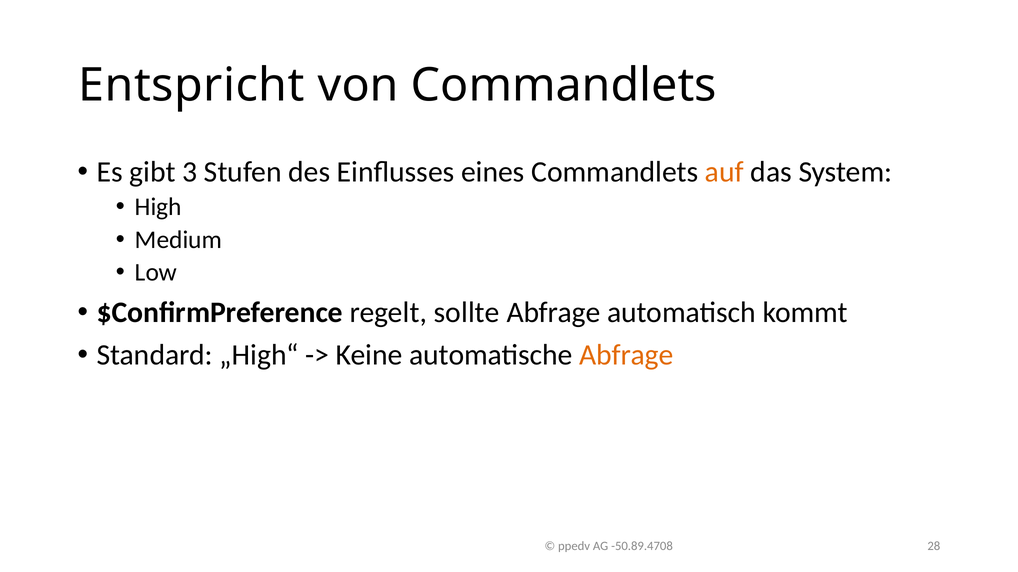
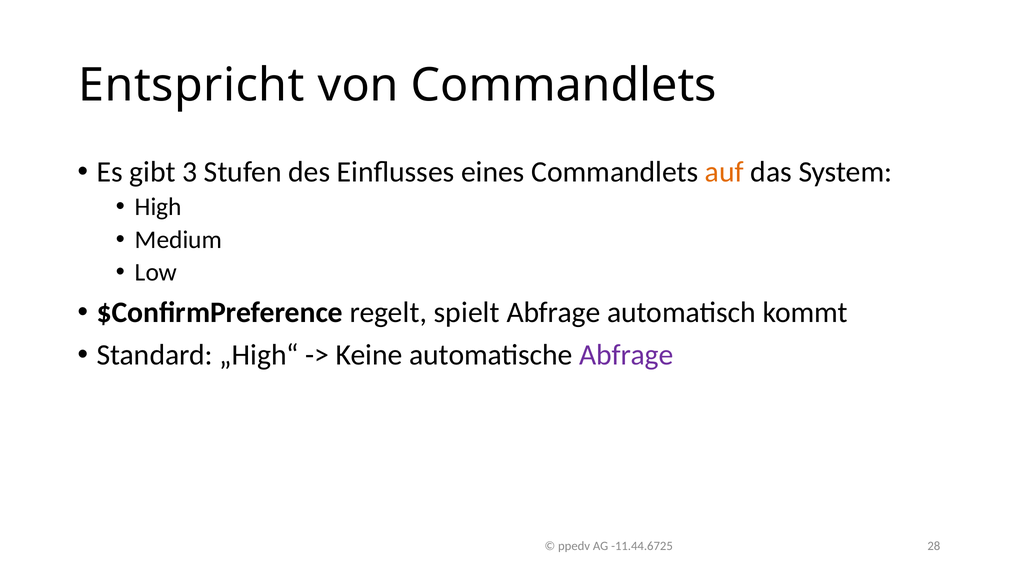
sollte: sollte -> spielt (467, 313)
Abfrage colour: orange -> purple (626, 356)
-50.89.4708: -50.89.4708 -> -11.44.6725 (642, 547)
